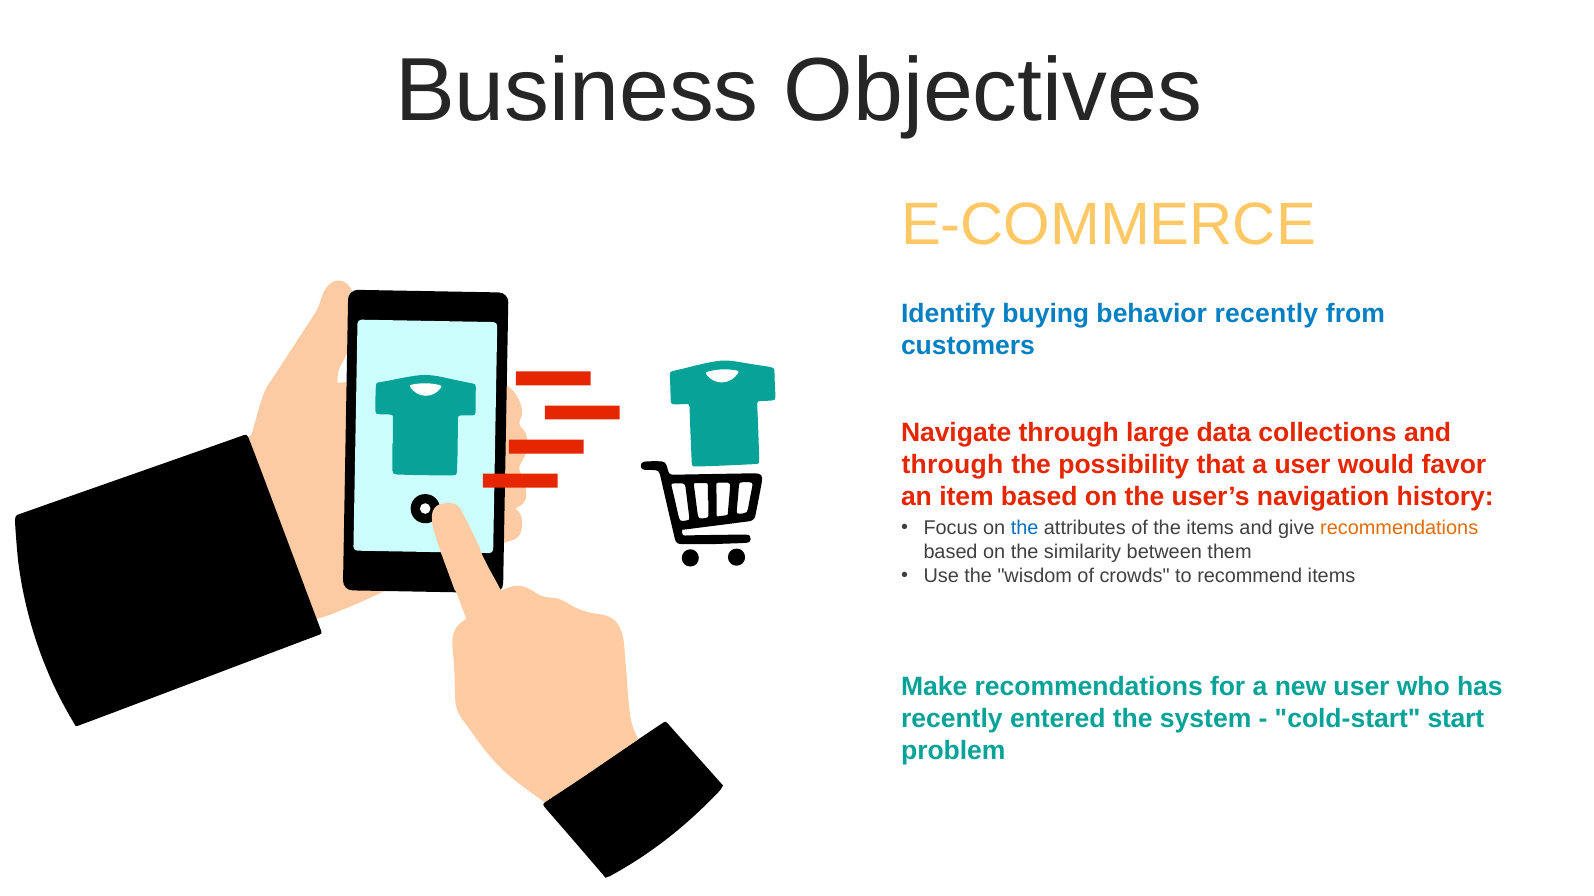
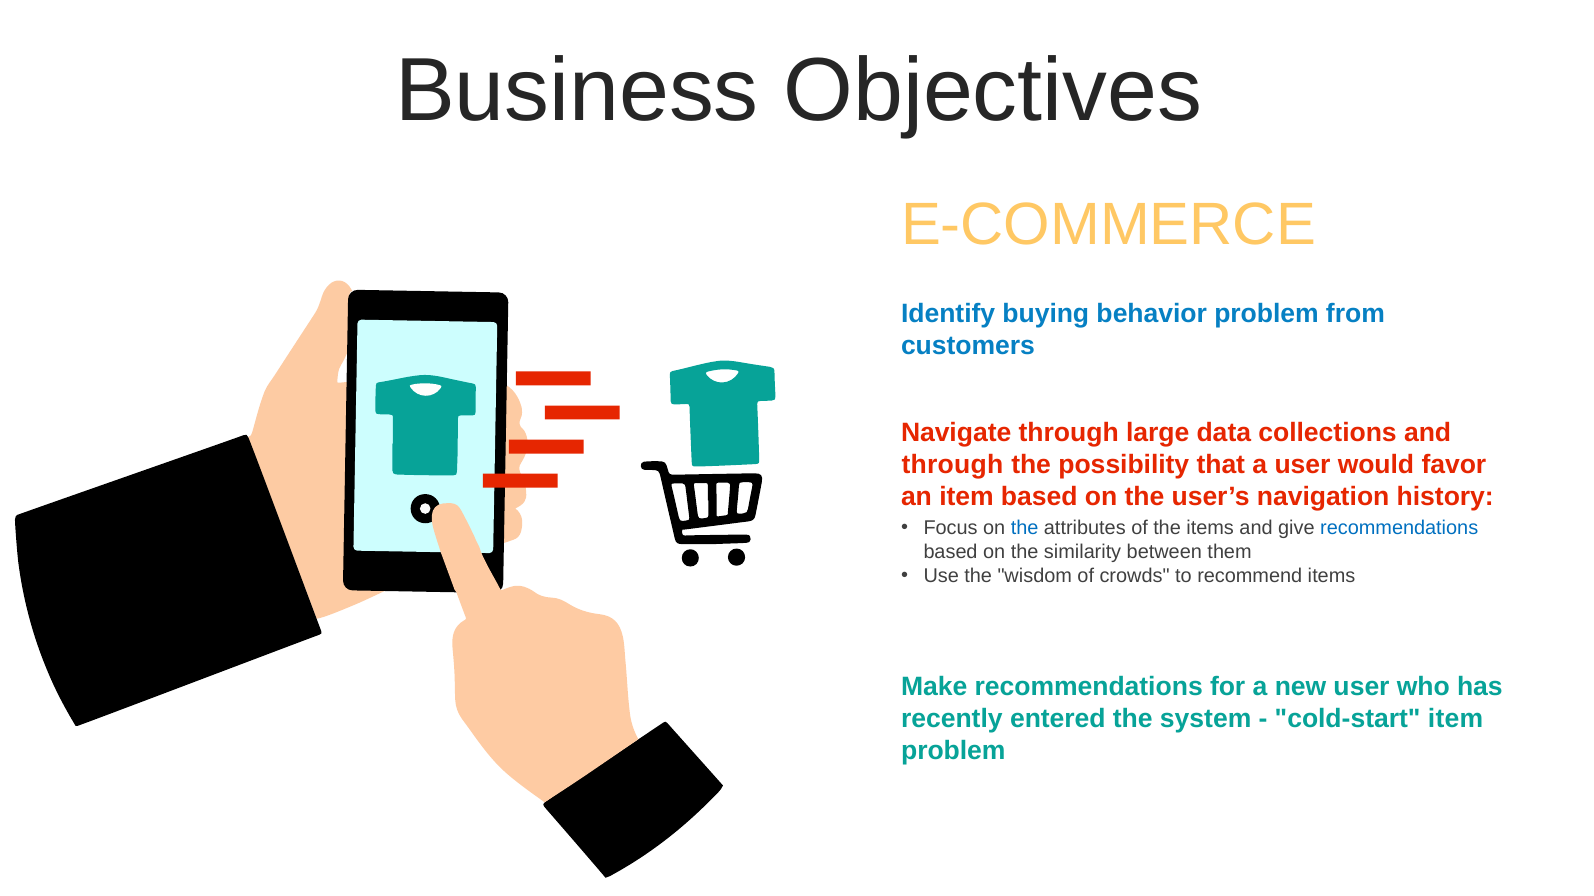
behavior recently: recently -> problem (1266, 314)
recommendations colour: orange -> blue (1399, 528)
cold-start start: start -> item (1456, 719)
